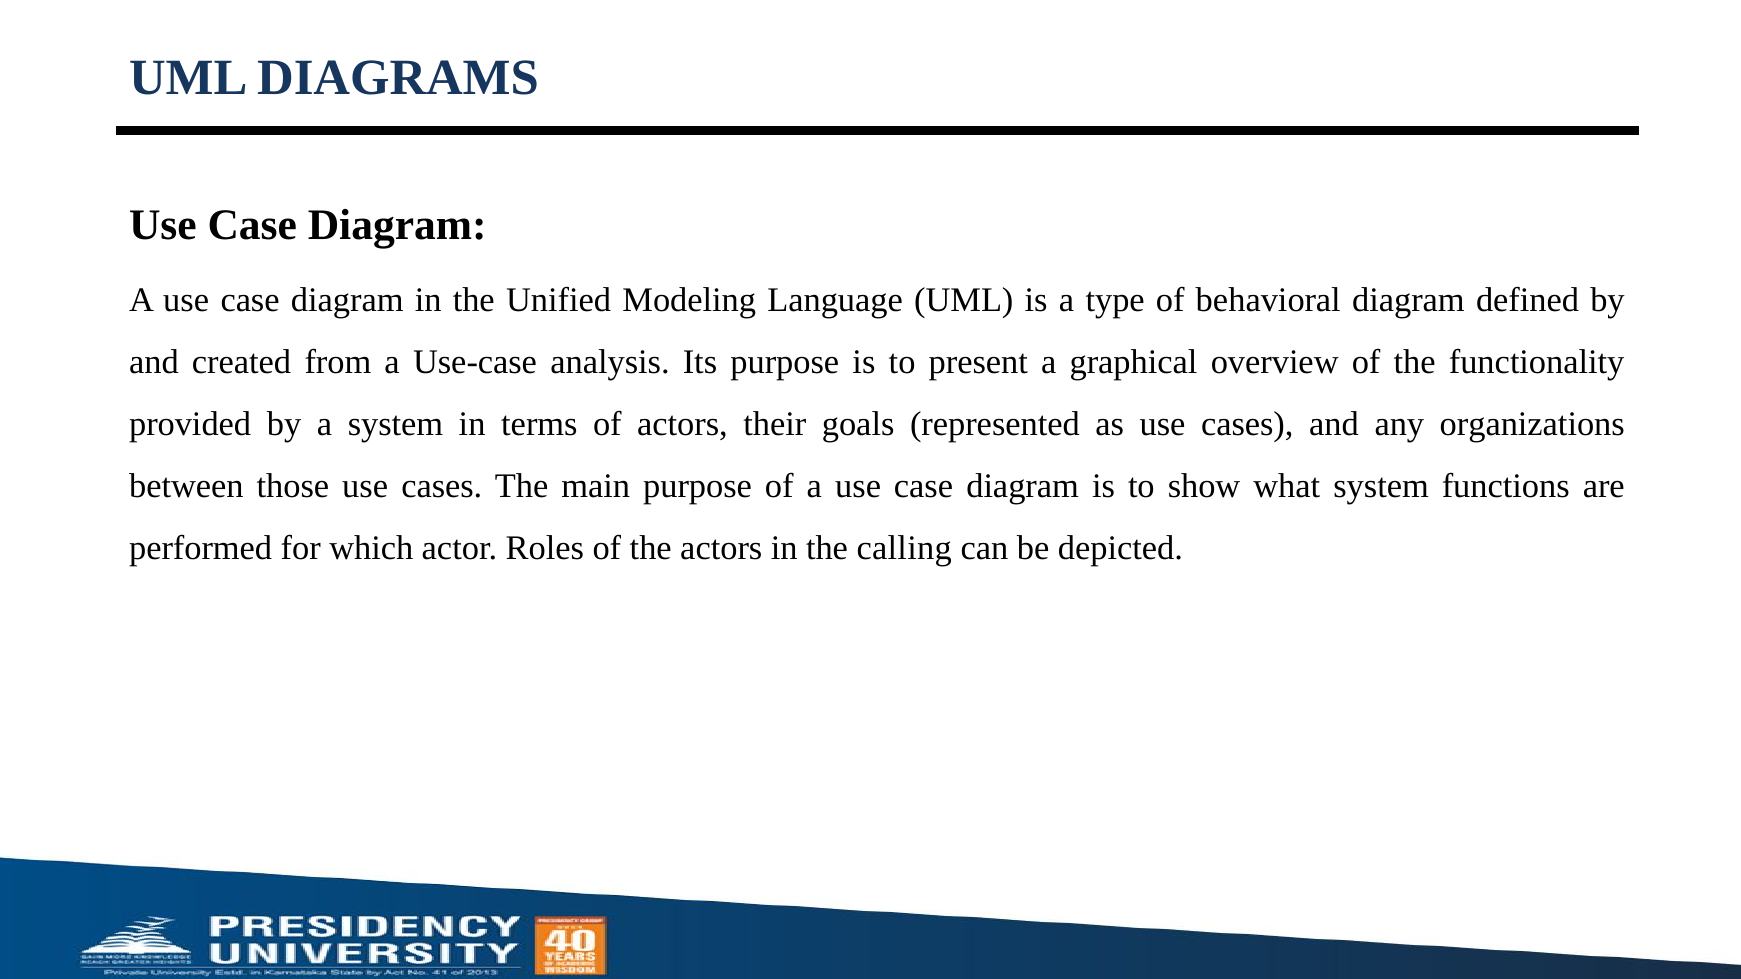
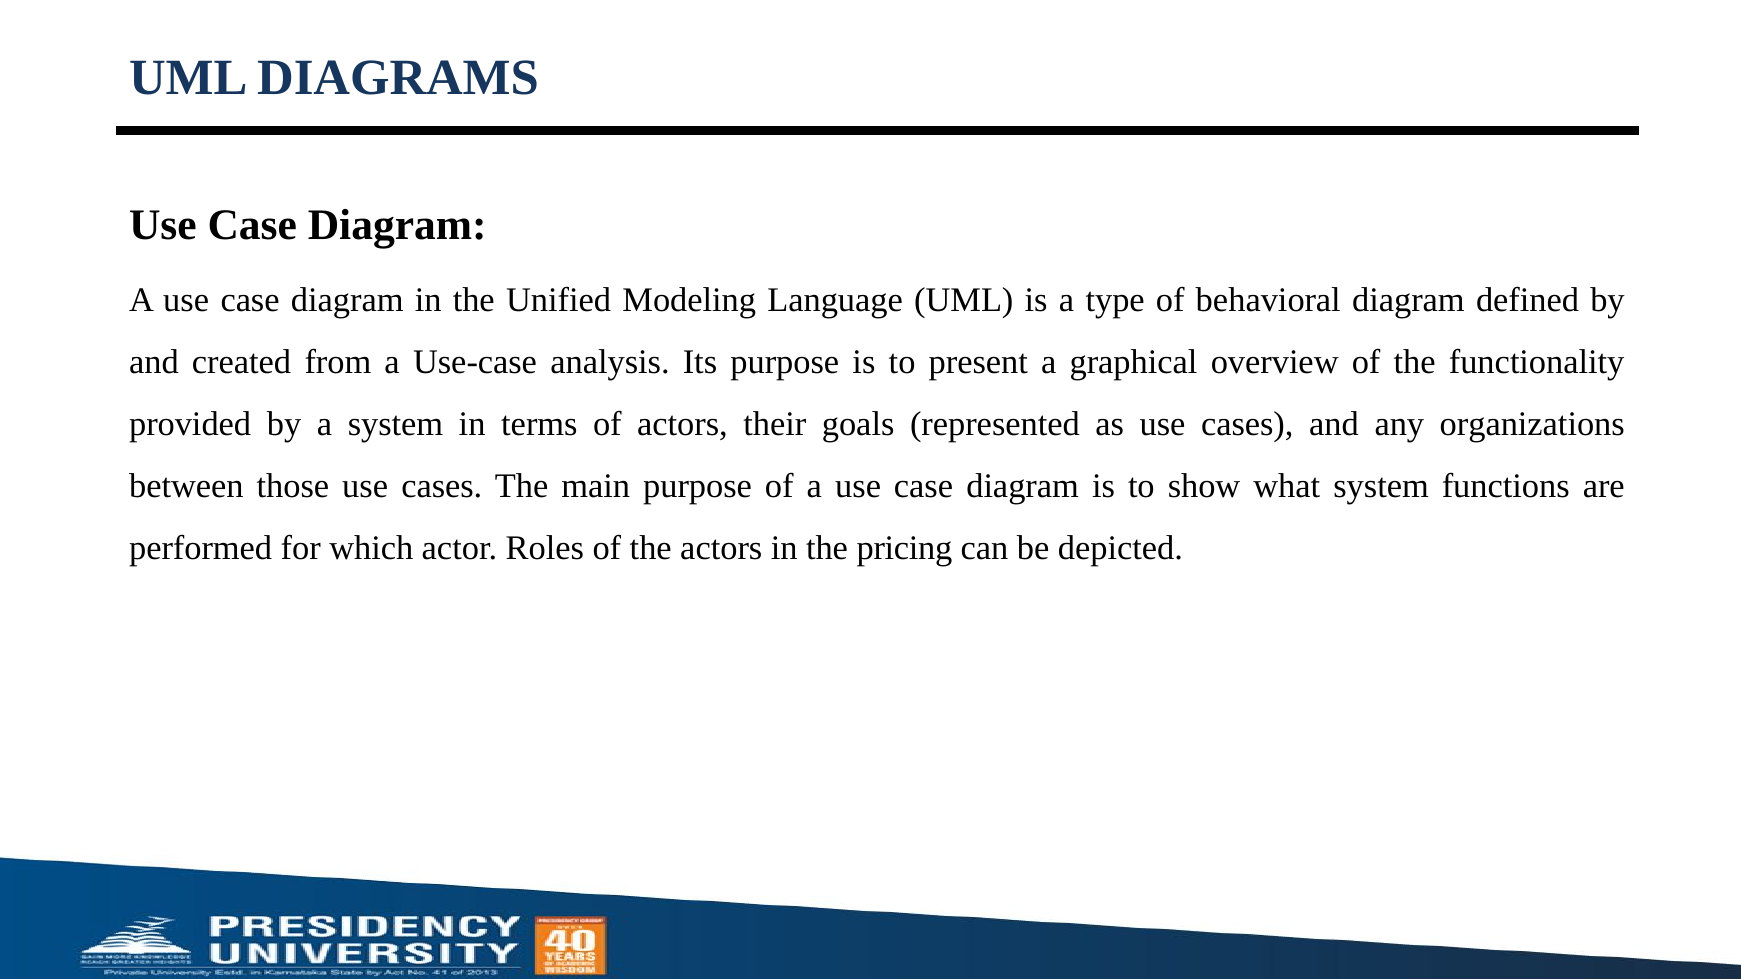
calling: calling -> pricing (904, 549)
